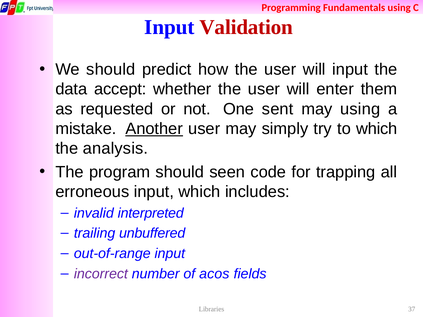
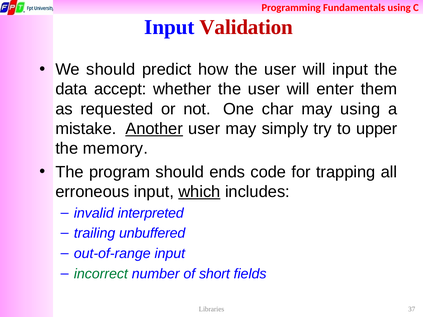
sent: sent -> char (278, 109)
to which: which -> upper (377, 129)
analysis: analysis -> memory (115, 149)
seen: seen -> ends (227, 172)
which underline: none -> present (199, 192)
incorrect colour: purple -> green (101, 274)
acos: acos -> short (214, 274)
